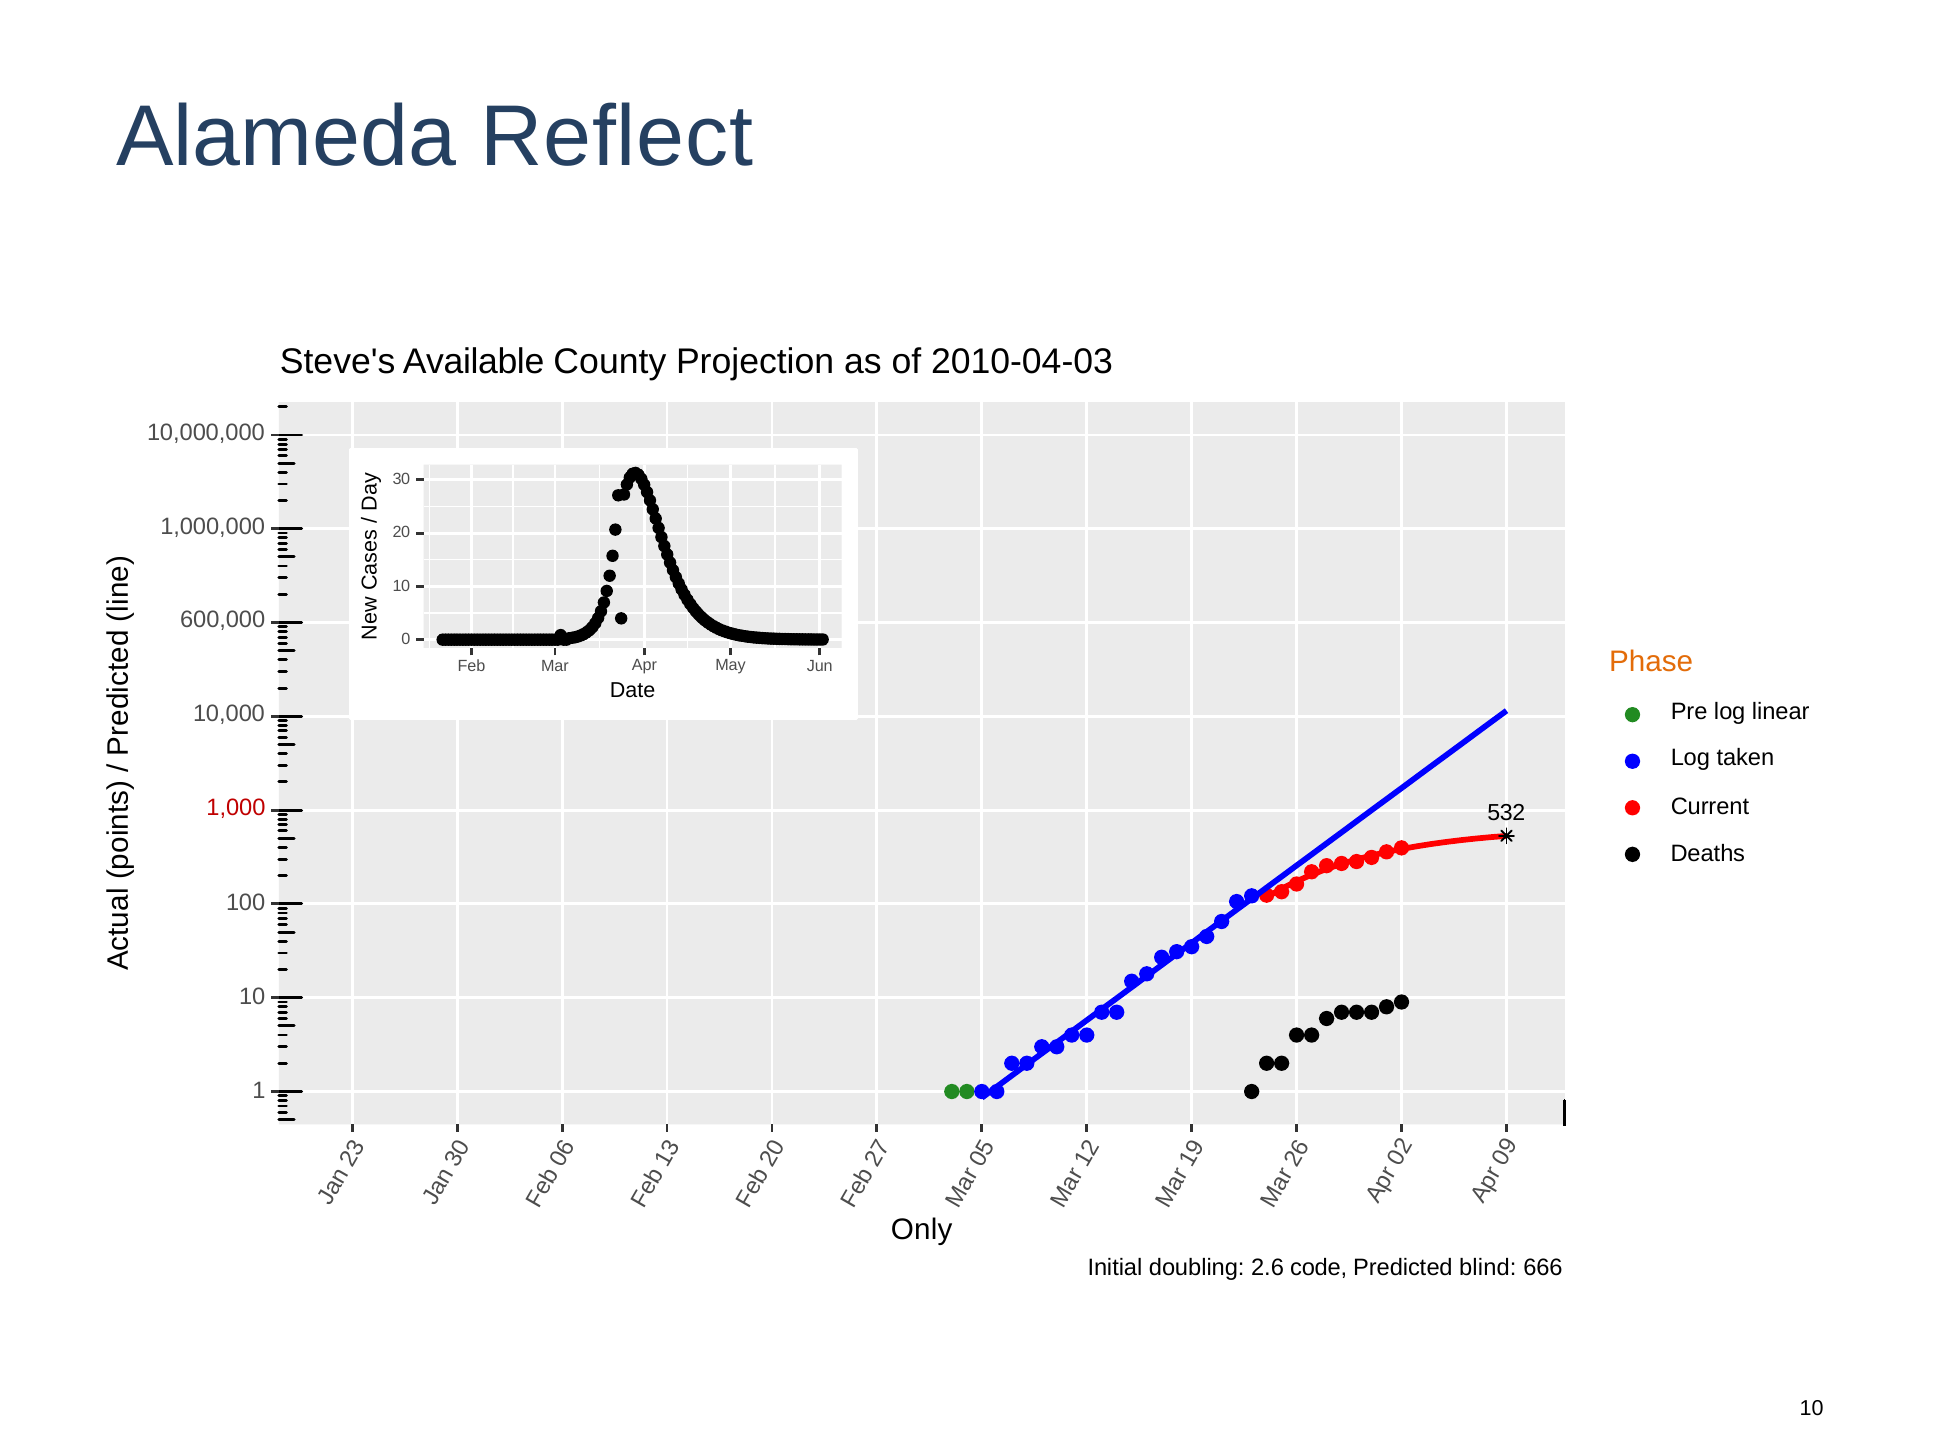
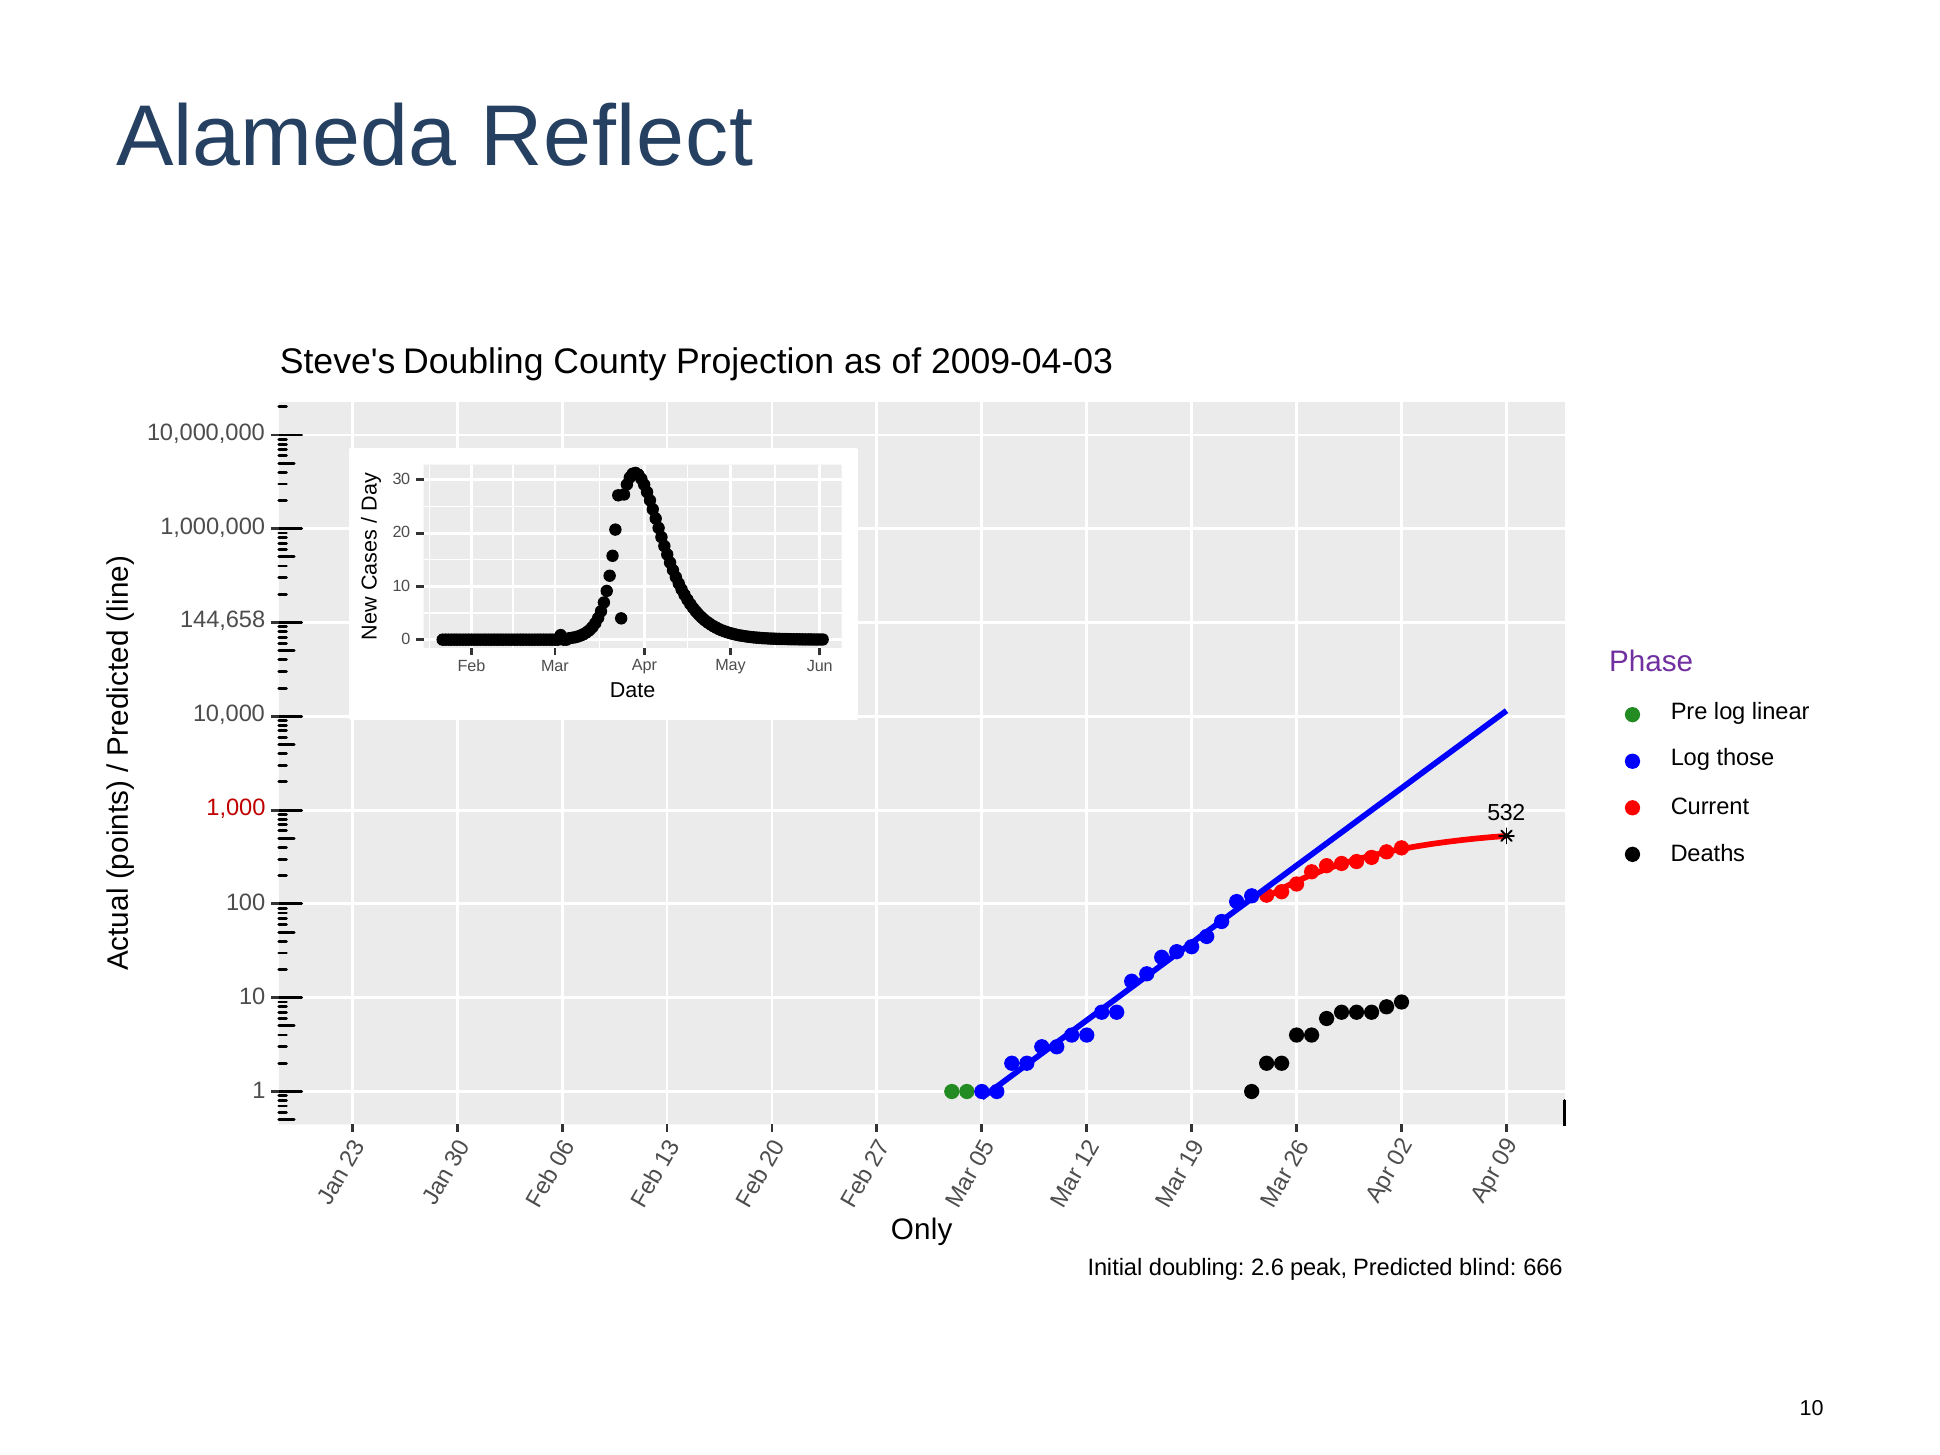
Steve's Available: Available -> Doubling (473, 362)
2010-04-03: 2010-04-03 -> 2009-04-03 (1022, 362)
600,000: 600,000 -> 144,658 (223, 620)
Phase colour: orange -> purple (1651, 662)
taken: taken -> those (1745, 758)
code: code -> peak (1319, 1268)
